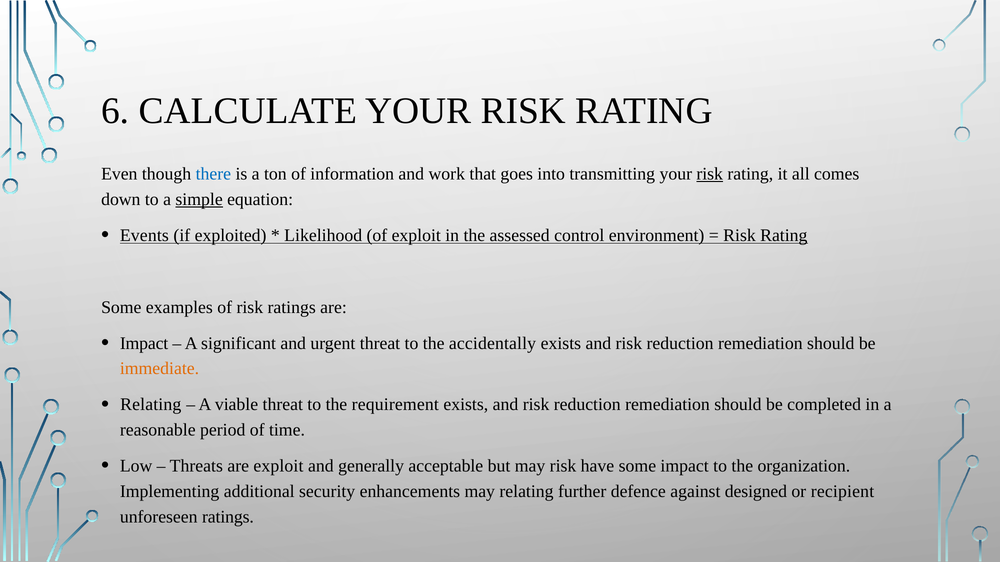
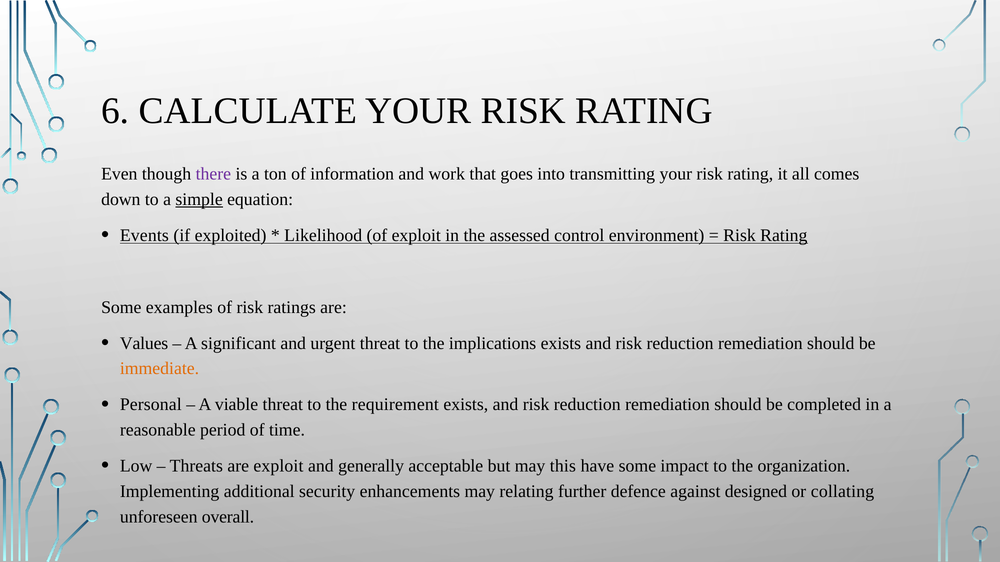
there colour: blue -> purple (213, 174)
risk underline: present -> none (710, 174)
Impact: Impact -> Values (144, 343)
accidentally: accidentally -> implications (493, 343)
Relating: Relating -> Personal (151, 405)
may risk: risk -> this (563, 466)
recipient: recipient -> collating (843, 492)
unforeseen ratings: ratings -> overall (228, 517)
